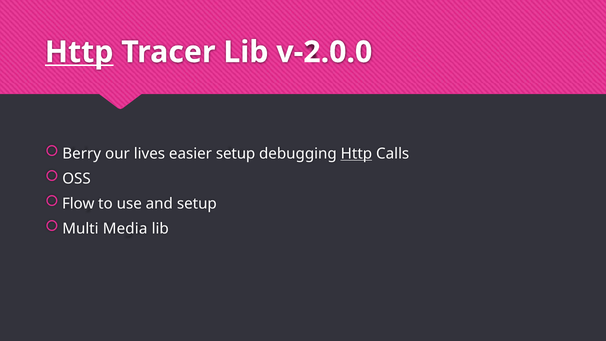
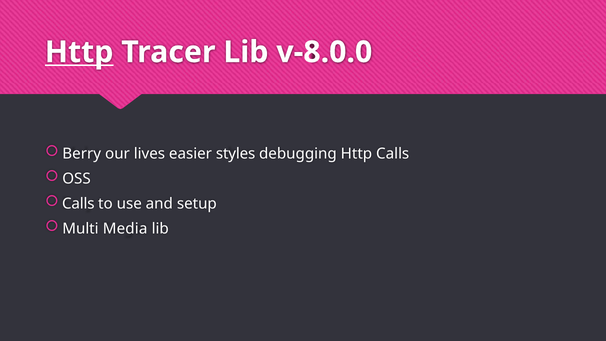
v-2.0.0: v-2.0.0 -> v-8.0.0 (324, 52)
easier setup: setup -> styles (236, 154)
Http underline: present -> none (356, 154)
Flow: Flow -> Calls (78, 204)
